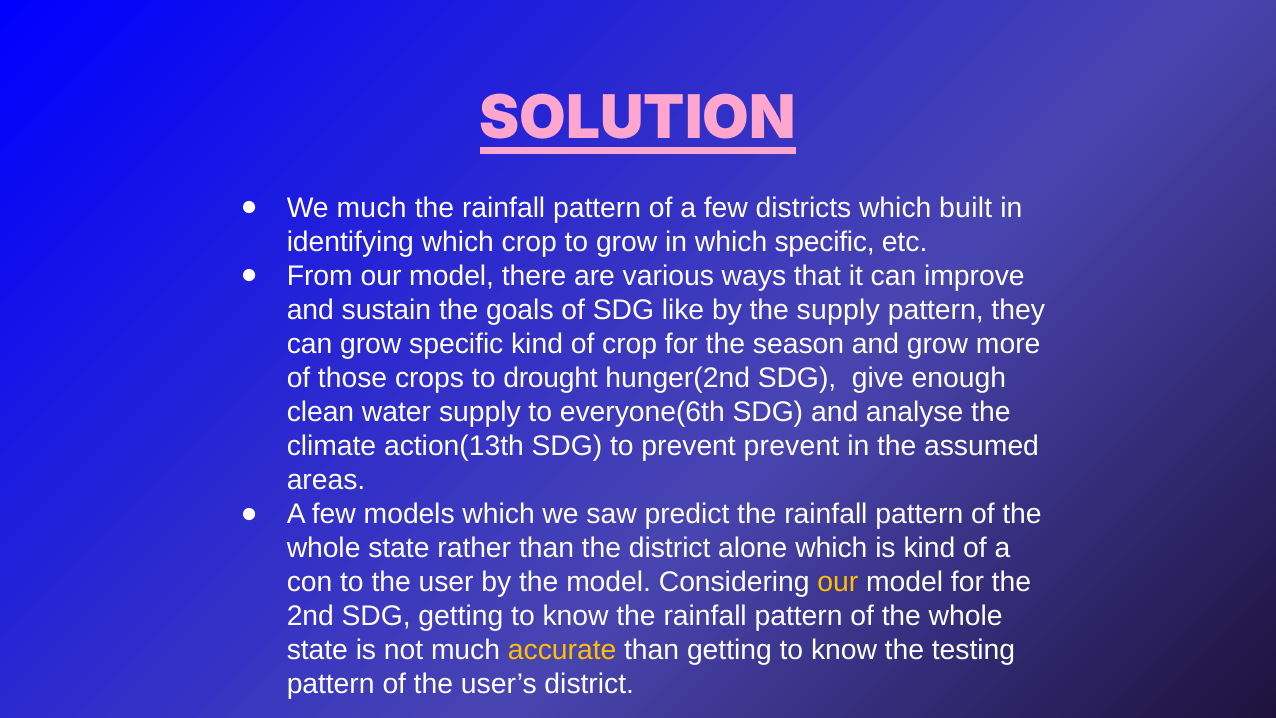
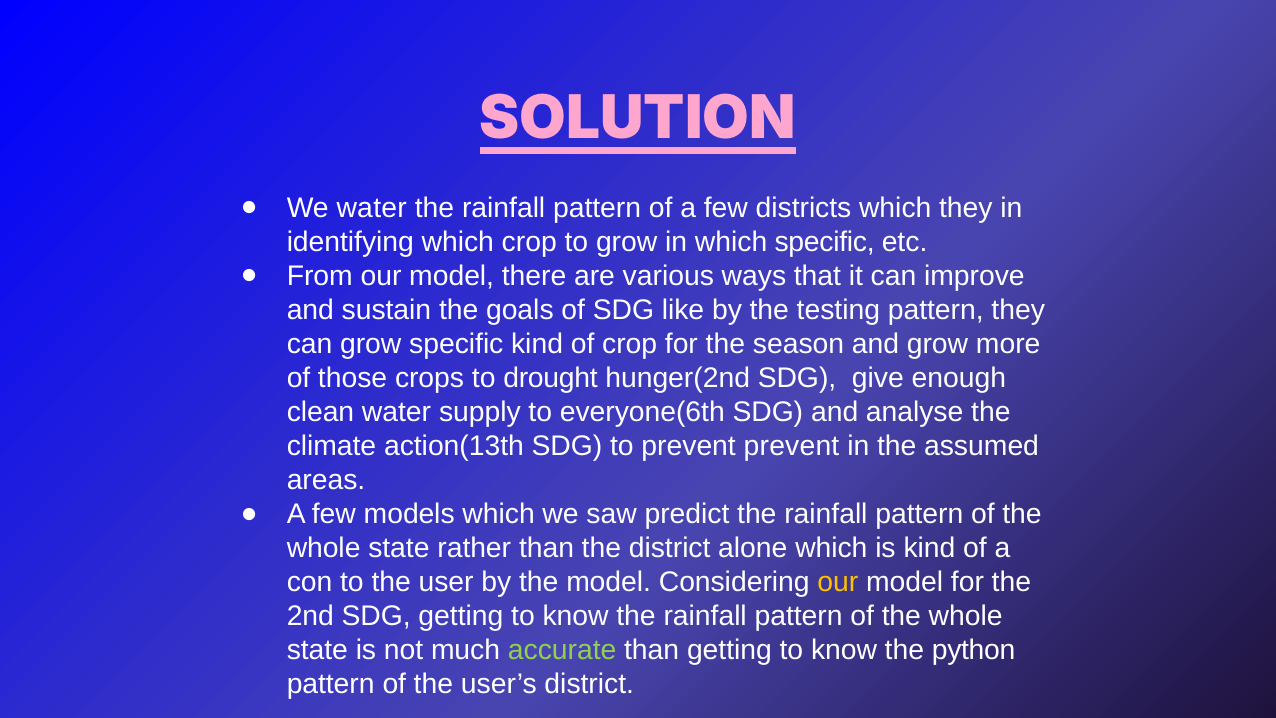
We much: much -> water (372, 208)
which built: built -> they (966, 208)
the supply: supply -> testing (838, 310)
accurate colour: yellow -> light green (562, 650)
testing: testing -> python (974, 650)
